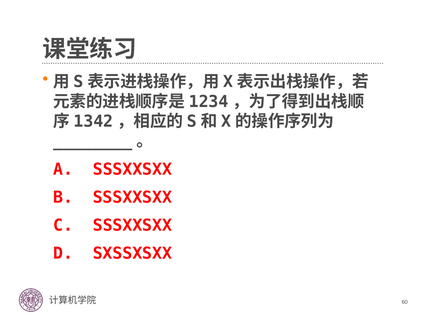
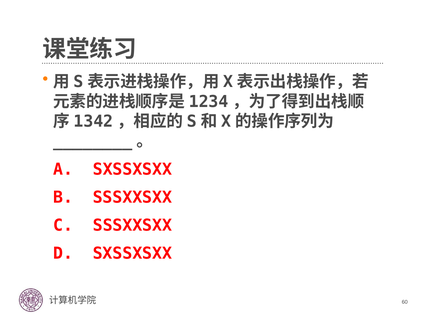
A SSSXXSXX: SSSXXSXX -> SXSSXSXX (132, 169)
